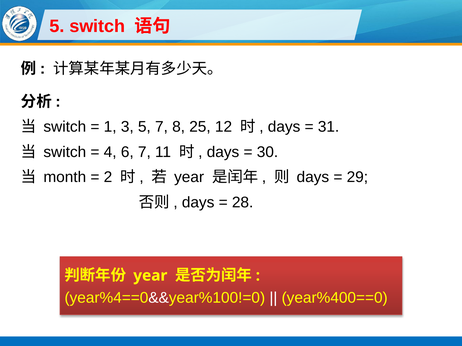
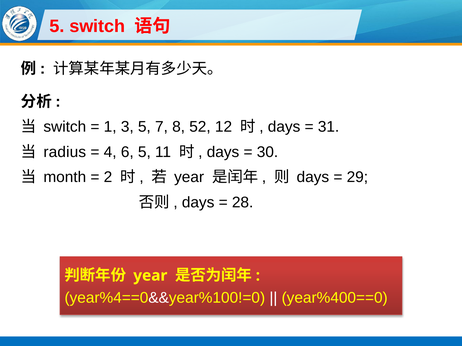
25: 25 -> 52 (200, 127)
switch: switch -> radius (65, 152)
6 7: 7 -> 5 (144, 152)
